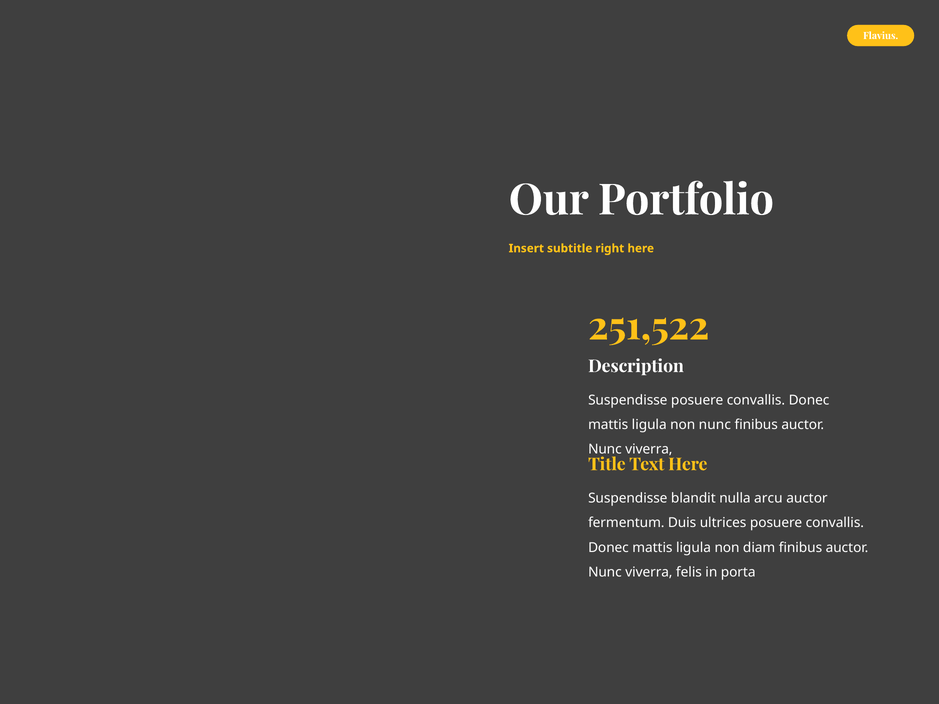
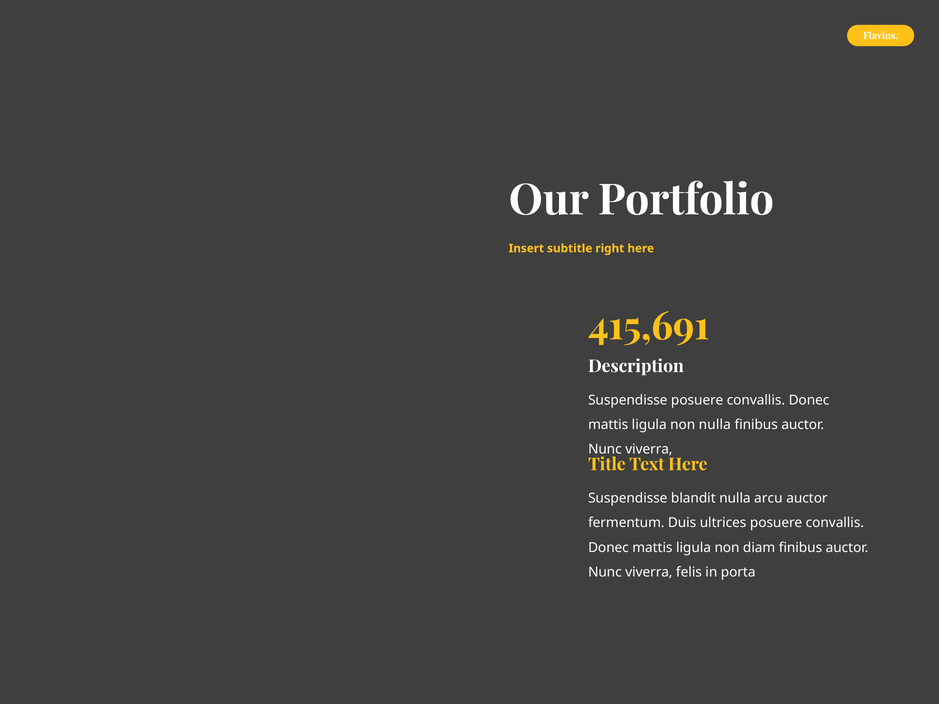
251,522: 251,522 -> 415,691 (649, 327)
non nunc: nunc -> nulla (715, 425)
